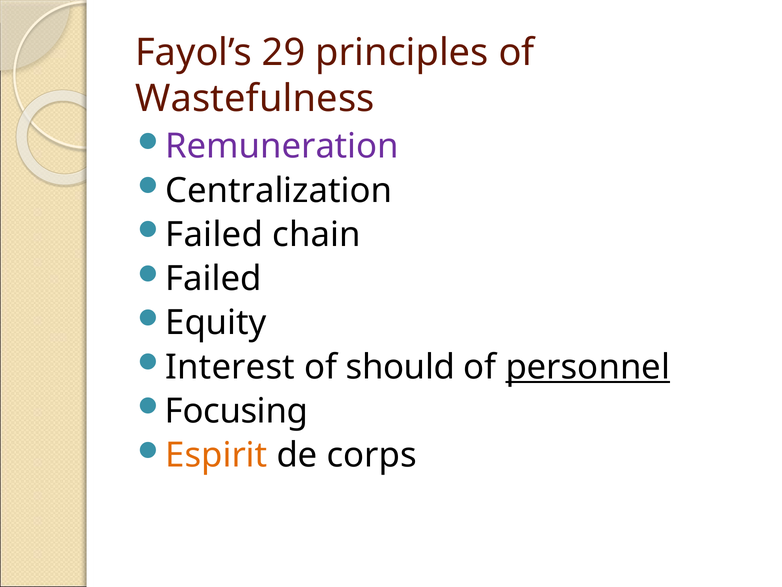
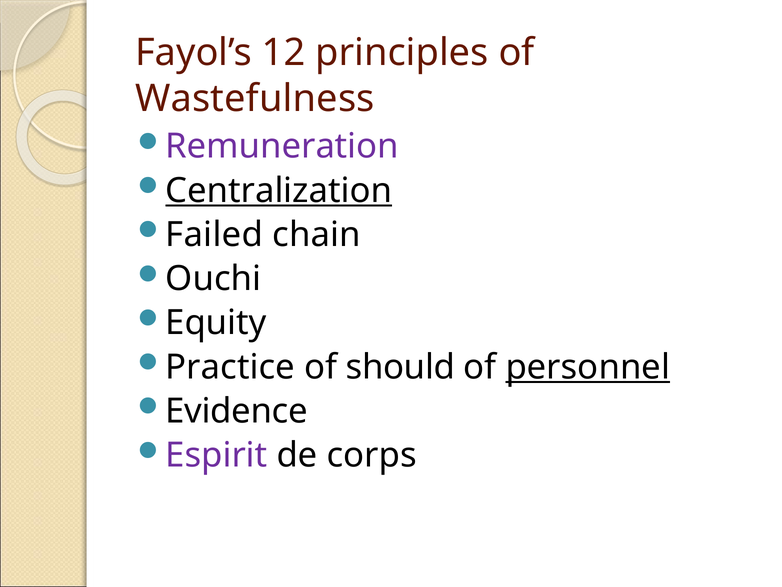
29: 29 -> 12 (284, 53)
Centralization underline: none -> present (279, 190)
Failed: Failed -> Ouchi (213, 279)
Interest: Interest -> Practice (230, 367)
Focusing: Focusing -> Evidence (236, 411)
Espirit colour: orange -> purple (216, 455)
